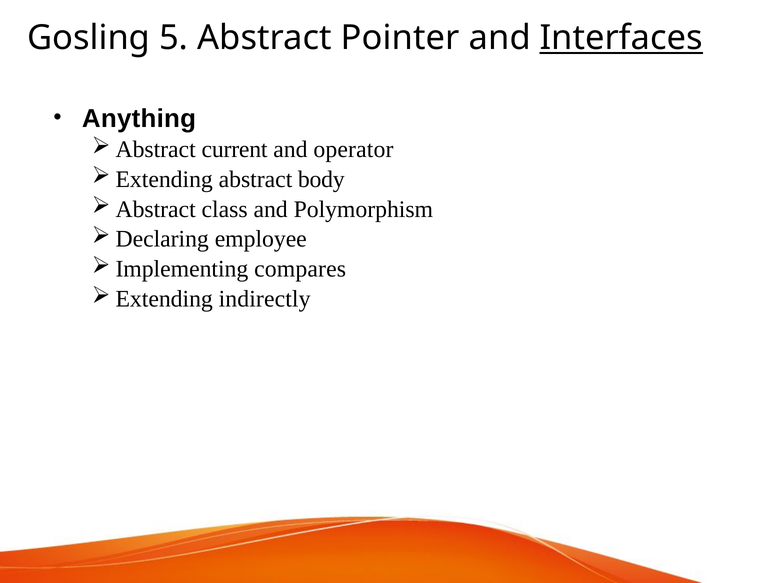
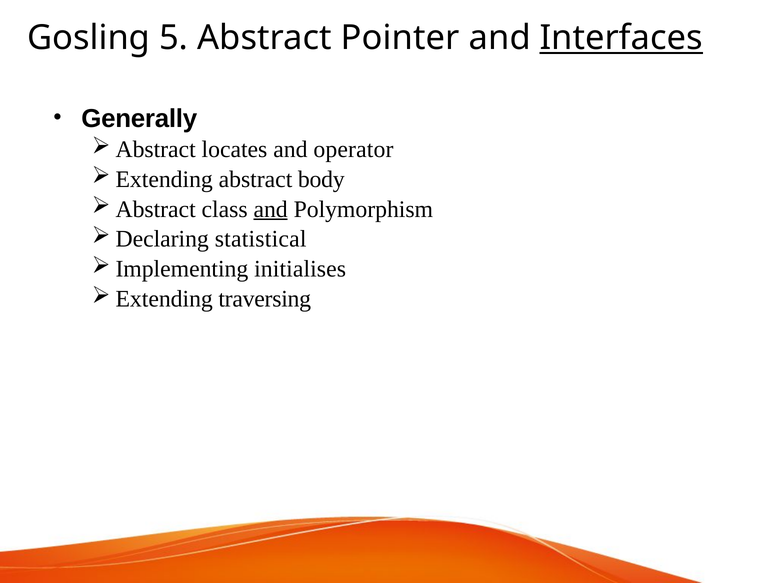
Anything: Anything -> Generally (139, 118)
current: current -> locates (234, 149)
and underline: none -> present (271, 209)
employee: employee -> statistical (261, 239)
compares: compares -> initialises (300, 269)
indirectly: indirectly -> traversing (265, 299)
